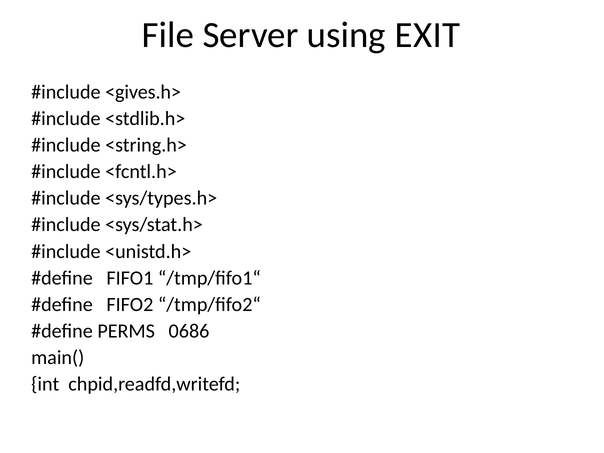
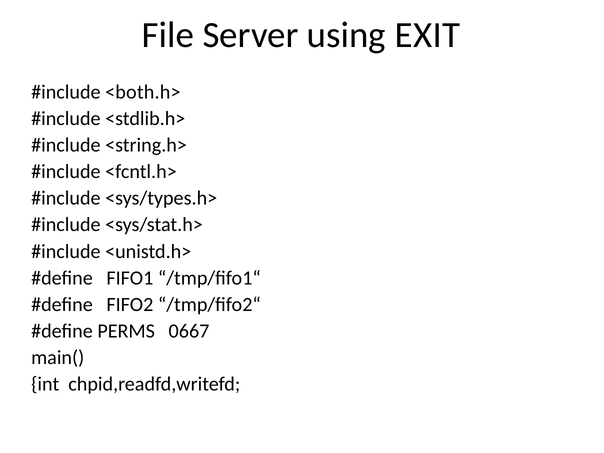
<gives.h>: <gives.h> -> <both.h> (143, 92)
0686: 0686 -> 0667 (189, 331)
